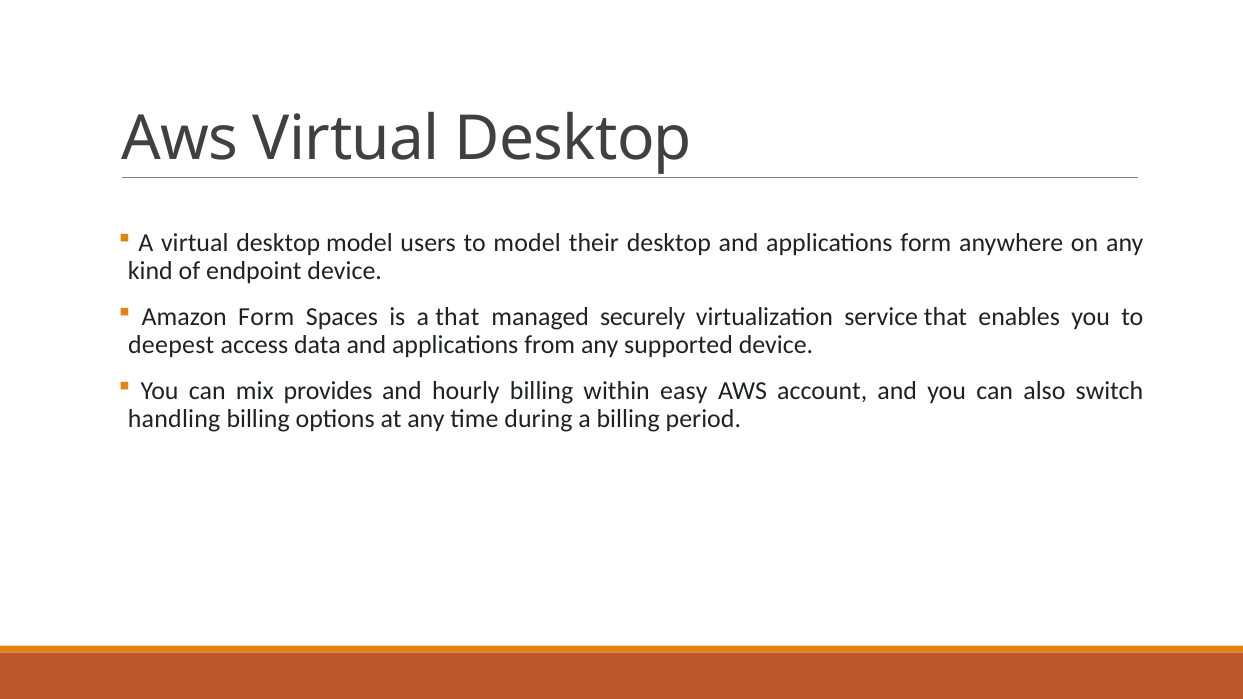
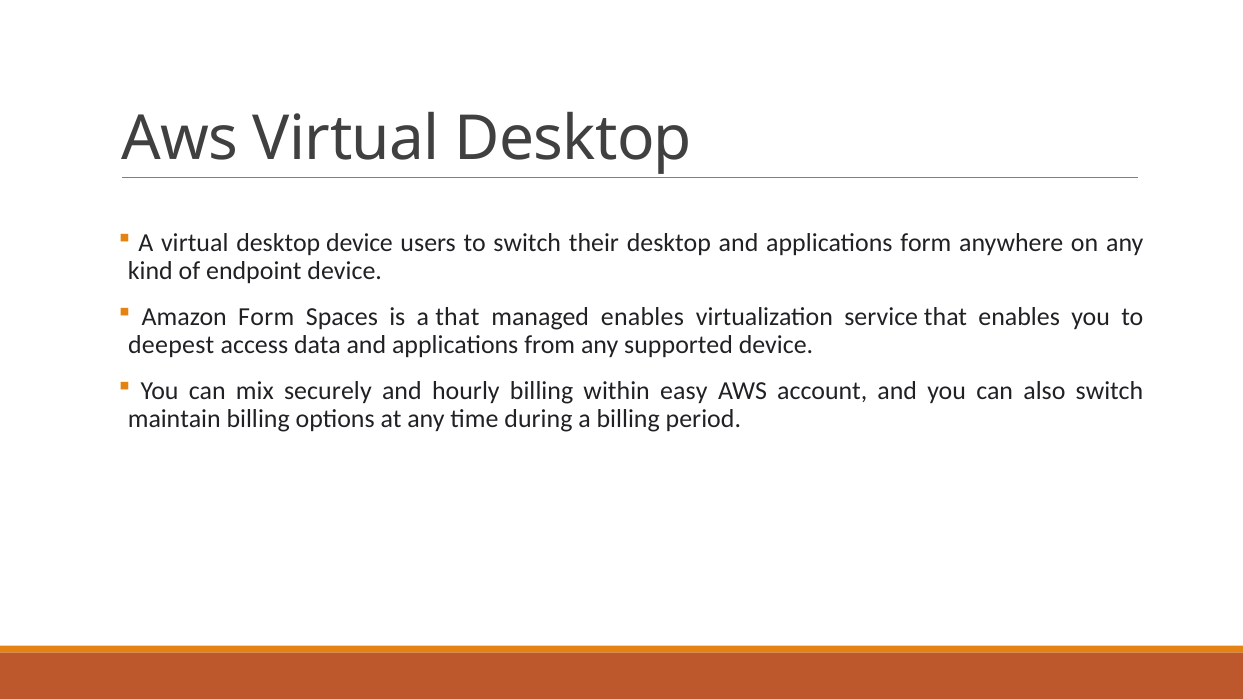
desktop model: model -> device (360, 243)
to model: model -> switch (527, 243)
managed securely: securely -> enables (642, 317)
provides: provides -> securely (328, 391)
handling: handling -> maintain (174, 419)
